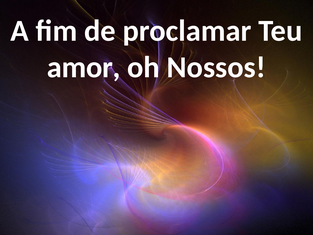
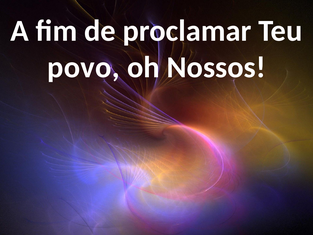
amor: amor -> povo (83, 67)
